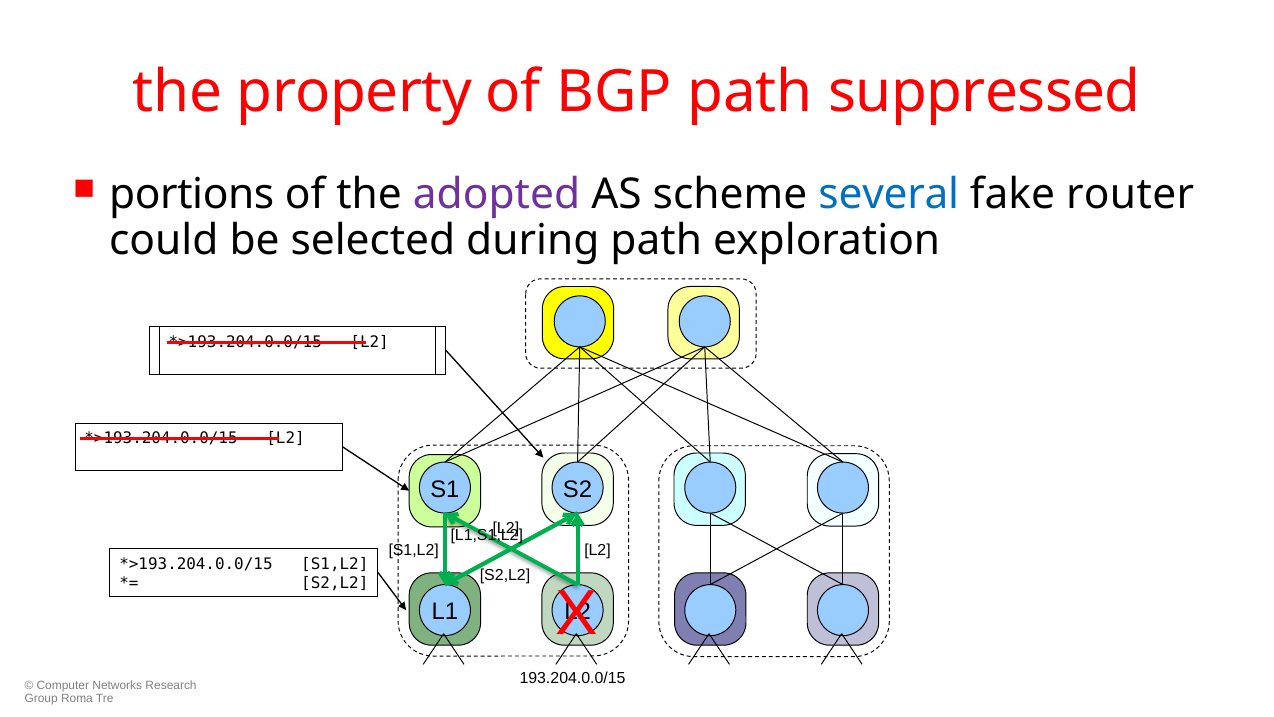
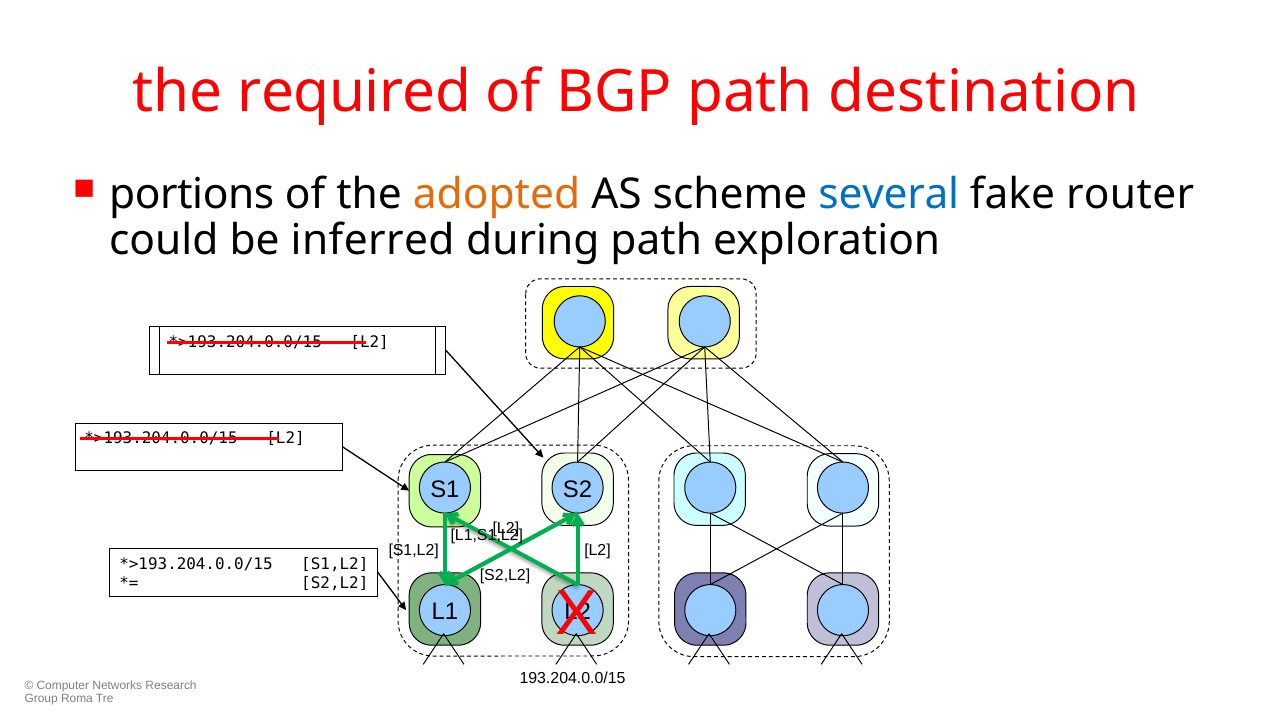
property: property -> required (354, 92)
suppressed: suppressed -> destination (984, 92)
adopted colour: purple -> orange (497, 195)
selected: selected -> inferred (373, 241)
